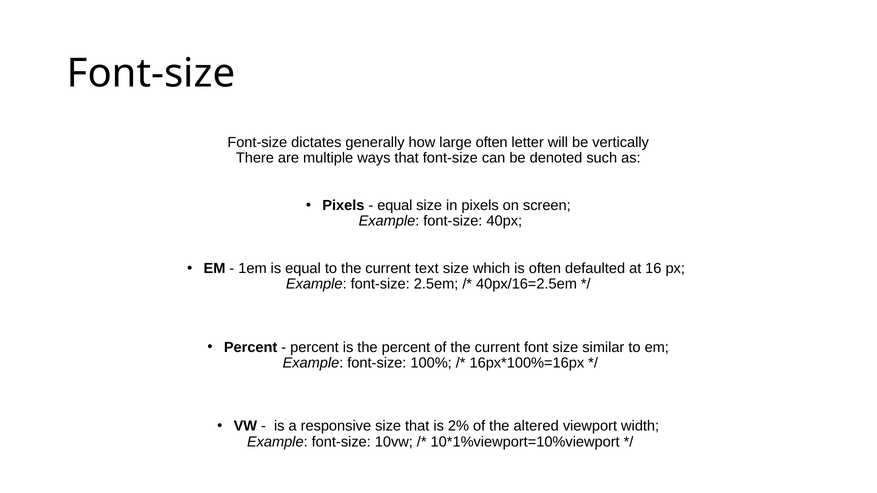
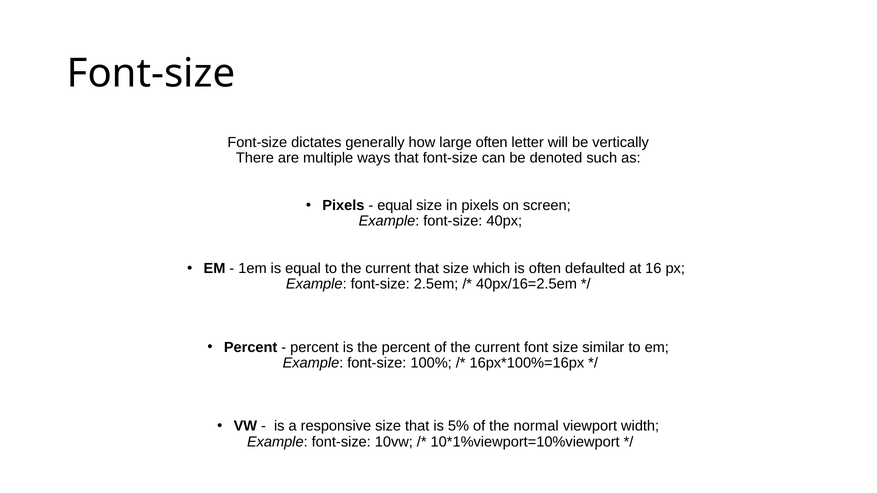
current text: text -> that (427, 269)
2%: 2% -> 5% (458, 426)
altered: altered -> normal (536, 426)
